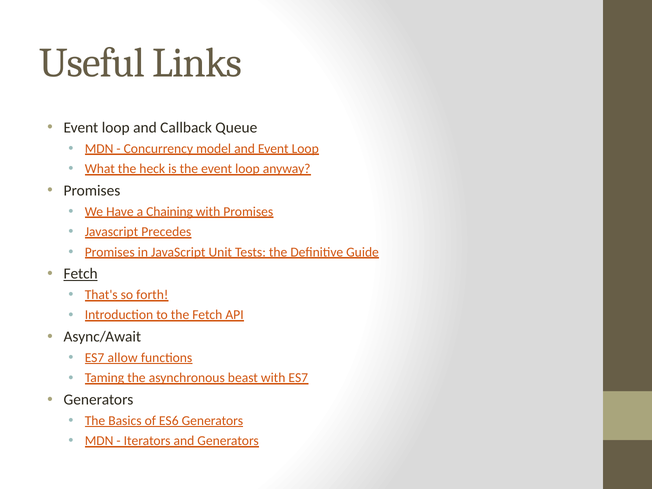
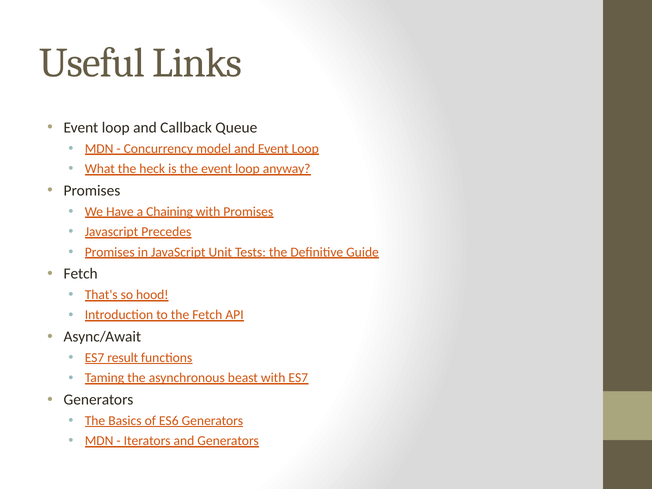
Fetch underline: present -> none (81, 274)
forth: forth -> hood (152, 295)
allow: allow -> result (123, 358)
